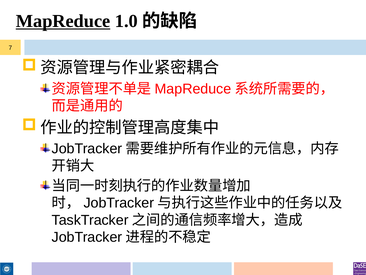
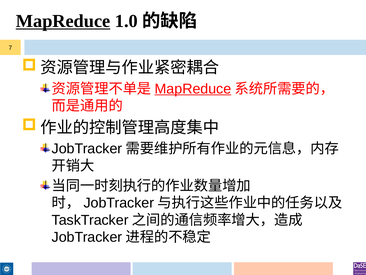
MapReduce underline: none -> present (193, 89)
